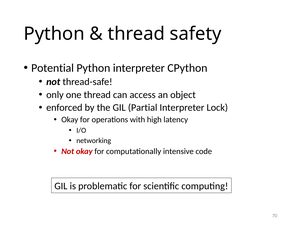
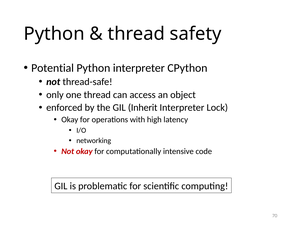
Partial: Partial -> Inherit (143, 108)
